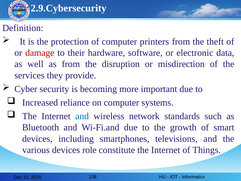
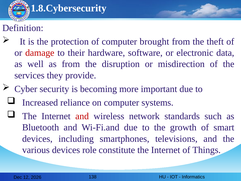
2.9.Cybersecurity: 2.9.Cybersecurity -> 1.8.Cybersecurity (69, 8)
printers: printers -> brought (154, 41)
and colour: blue -> red (82, 116)
